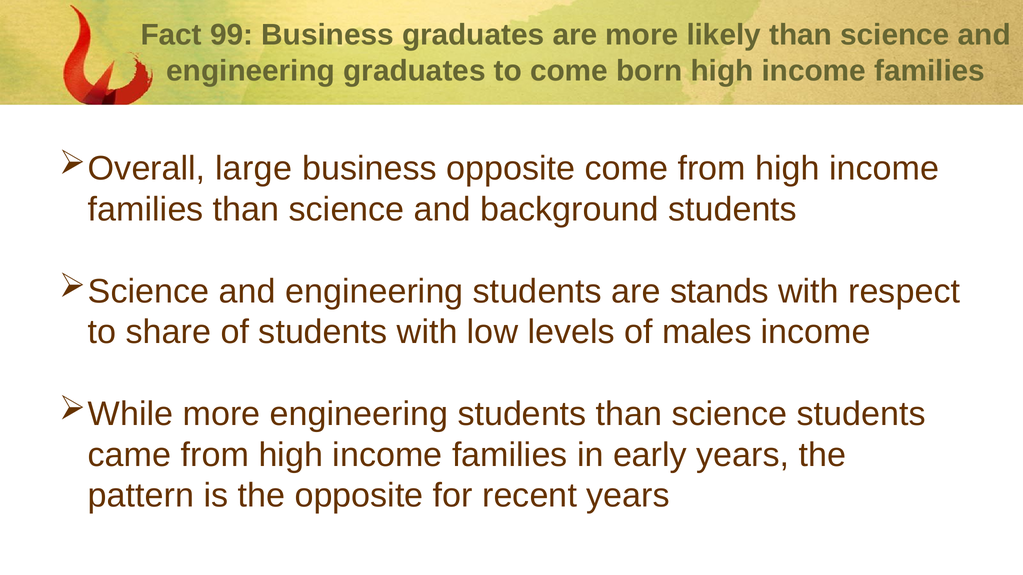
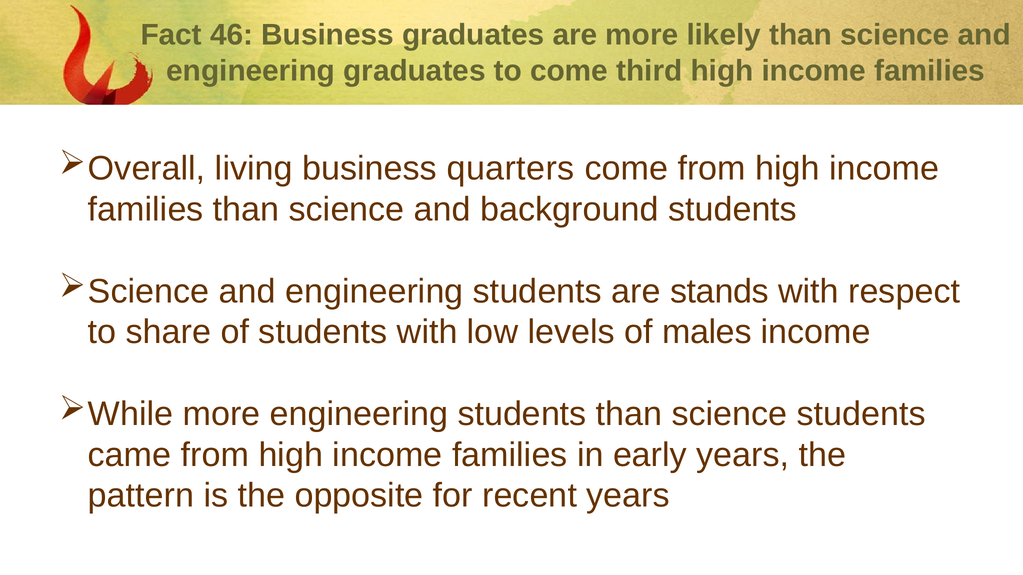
99: 99 -> 46 (232, 35)
born: born -> third (649, 71)
large: large -> living (254, 169)
business opposite: opposite -> quarters (511, 169)
